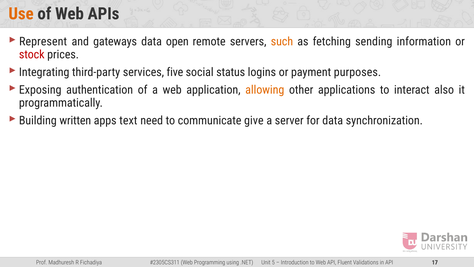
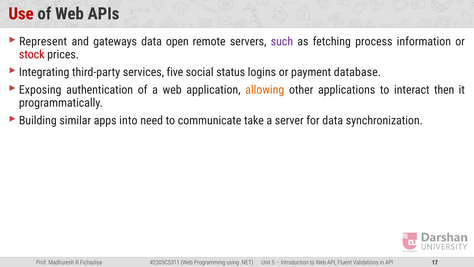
Use colour: orange -> red (21, 14)
such colour: orange -> purple (282, 42)
sending: sending -> process (374, 42)
purposes: purposes -> database (357, 72)
also: also -> then (444, 90)
written: written -> similar (75, 120)
text: text -> into (128, 120)
give: give -> take (254, 120)
